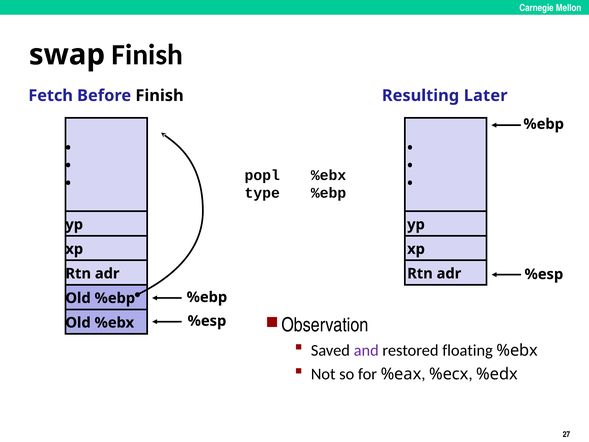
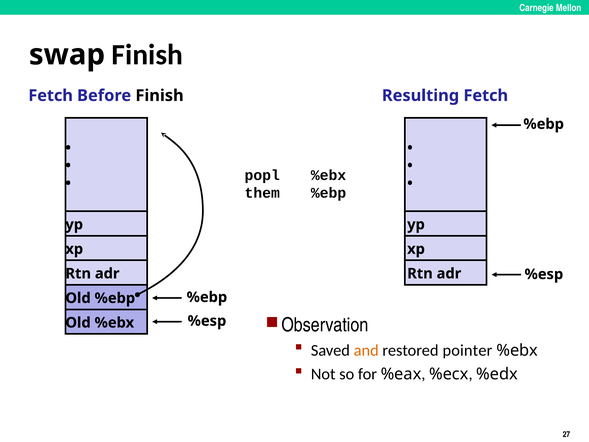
Resulting Later: Later -> Fetch (486, 96)
type: type -> them (262, 193)
and colour: purple -> orange (366, 350)
floating: floating -> pointer (467, 350)
